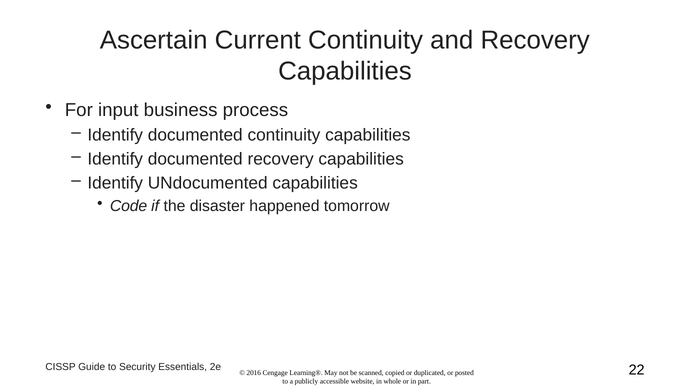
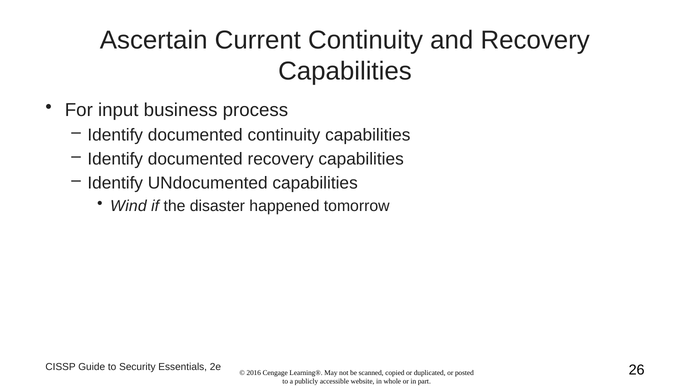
Code: Code -> Wind (128, 206)
22: 22 -> 26 (637, 370)
